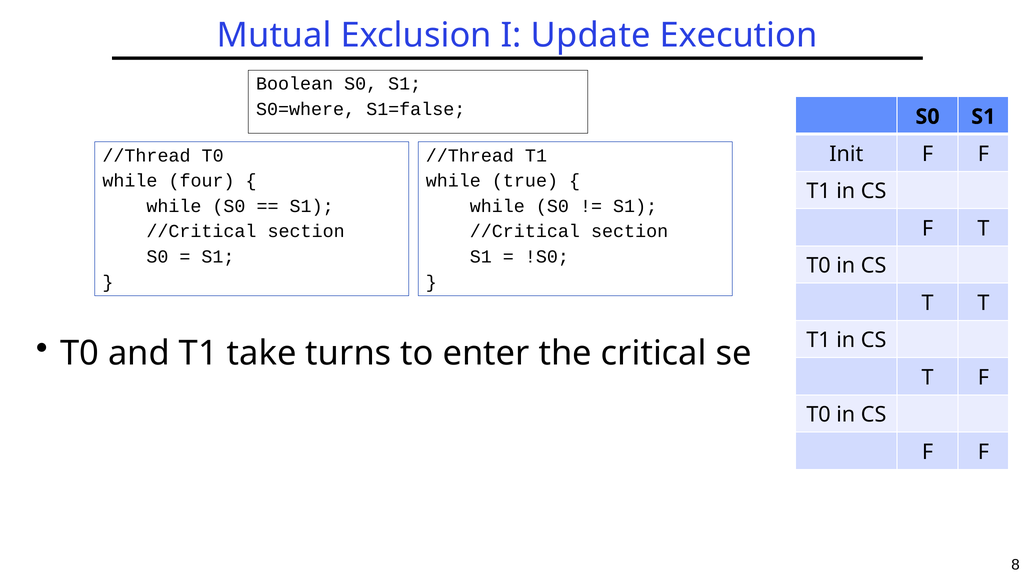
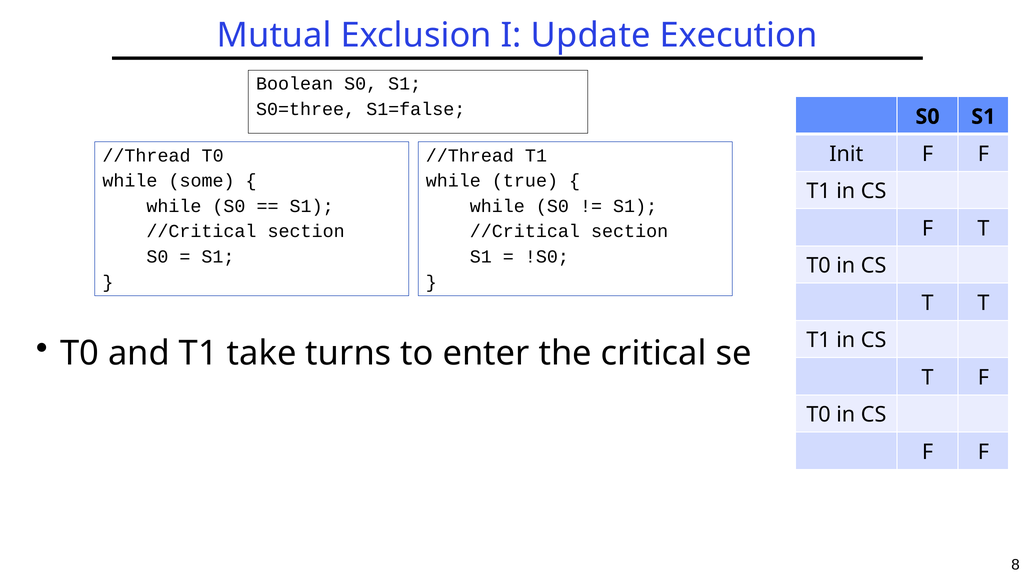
S0=where: S0=where -> S0=three (306, 109)
four: four -> some (202, 181)
